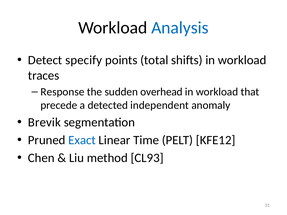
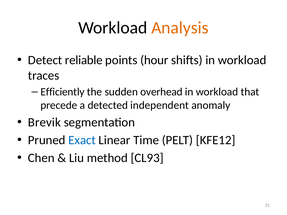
Analysis colour: blue -> orange (180, 28)
specify: specify -> reliable (84, 60)
total: total -> hour (154, 60)
Response: Response -> Efficiently (63, 92)
